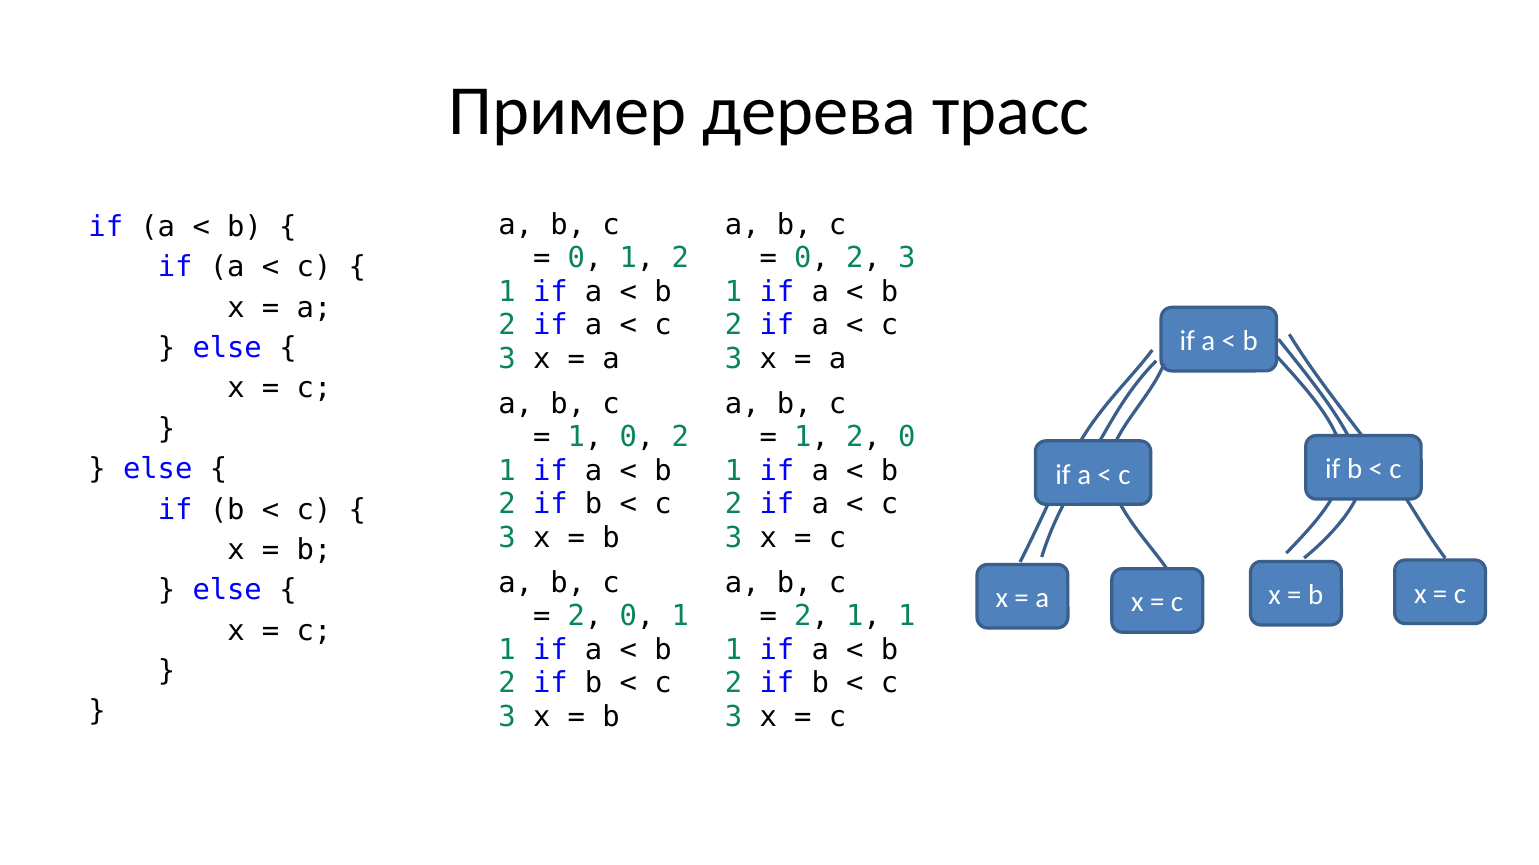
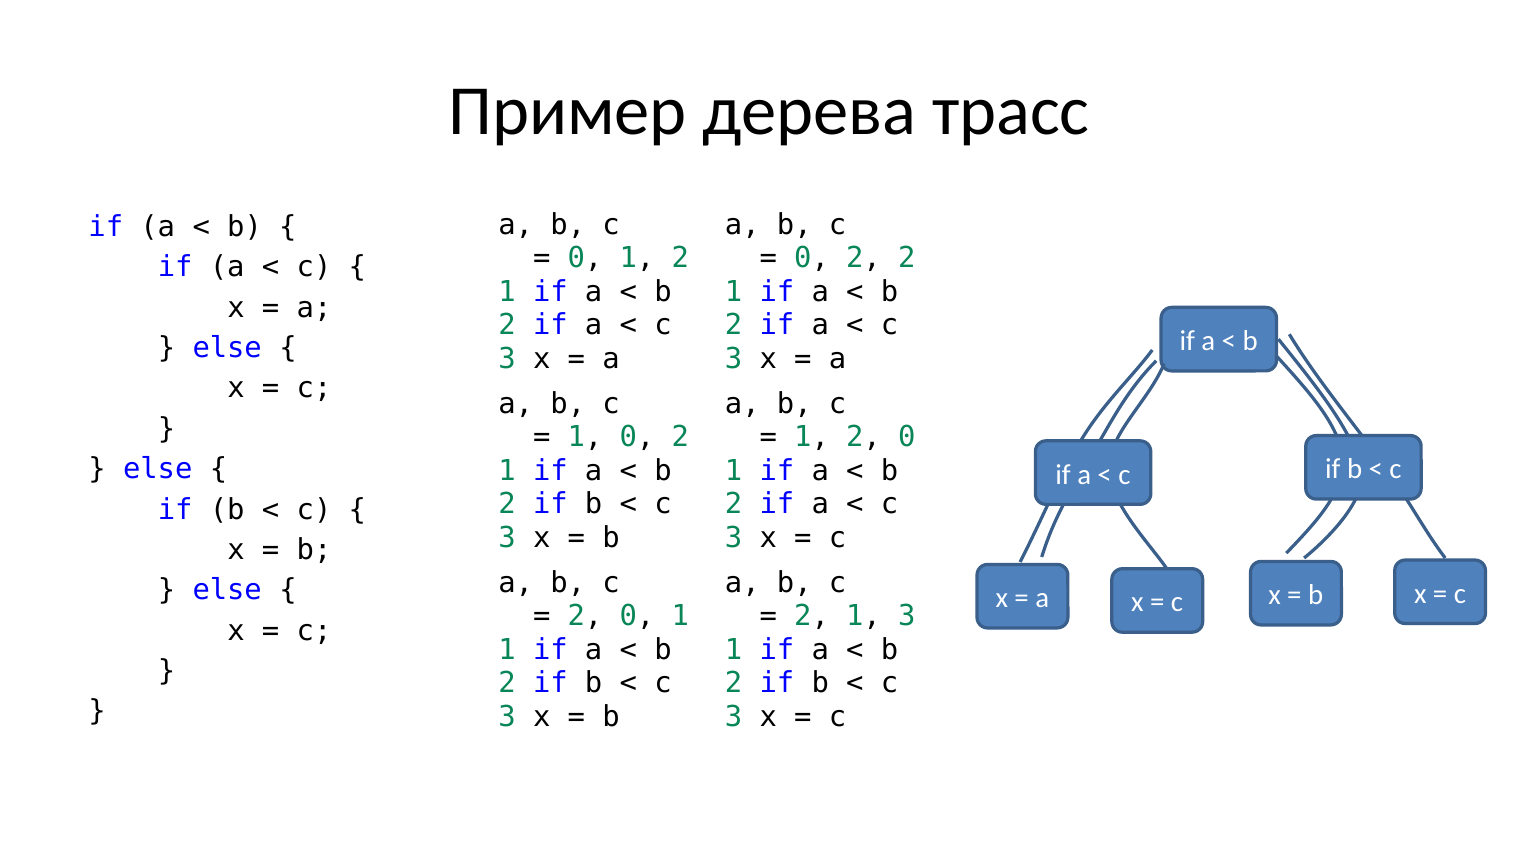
2 3: 3 -> 2 (907, 258)
2 1 1: 1 -> 3 (907, 617)
